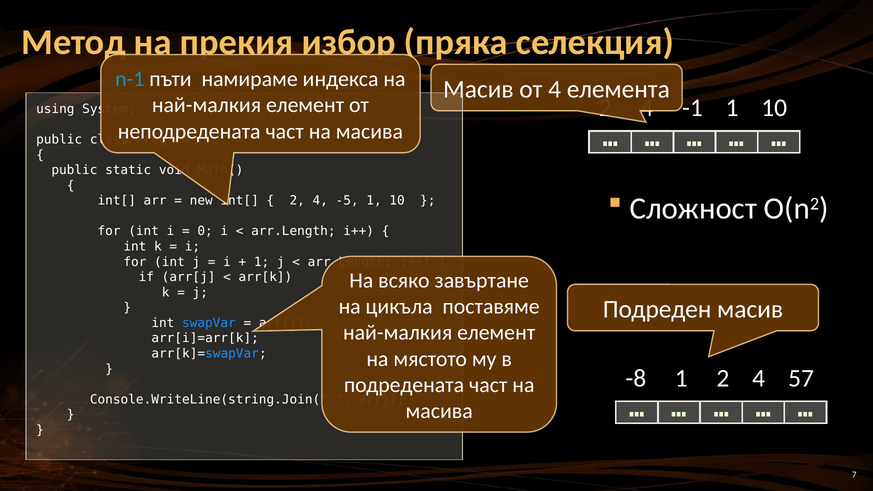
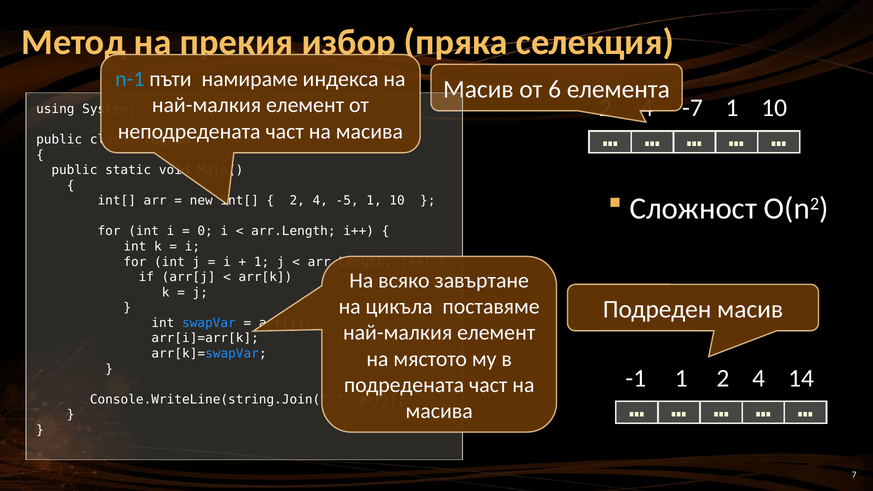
от 4: 4 -> 6 (555, 89)
-1: -1 -> -7 (692, 108)
-8: -8 -> -1 (636, 378)
57: 57 -> 14 (801, 378)
